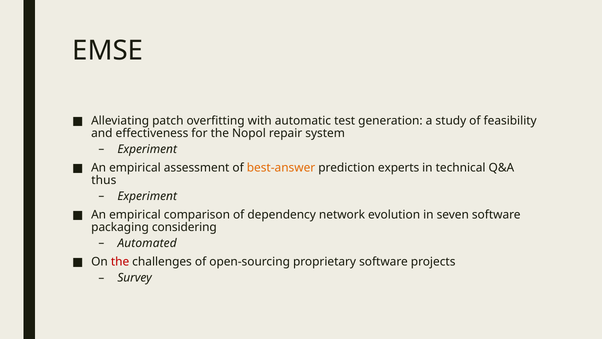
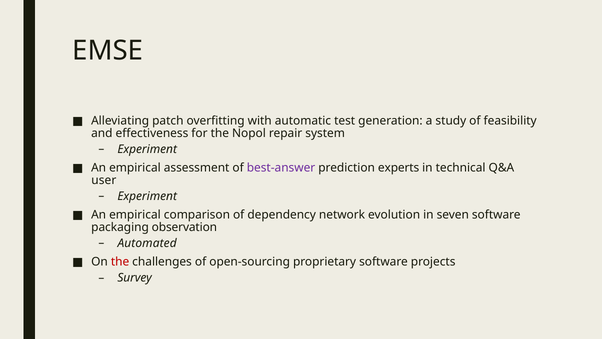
best-answer colour: orange -> purple (281, 168)
thus: thus -> user (104, 180)
considering: considering -> observation (184, 227)
